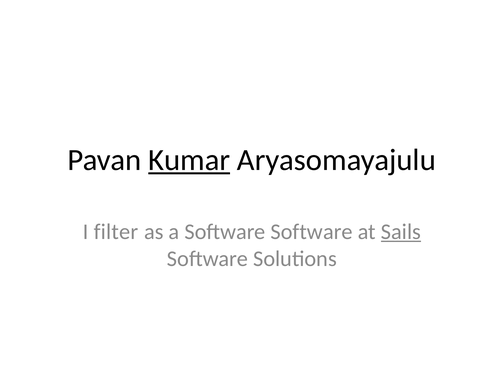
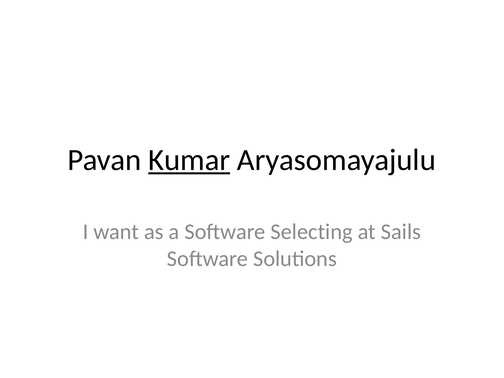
filter: filter -> want (116, 232)
Software Software: Software -> Selecting (312, 232)
Sails underline: present -> none (401, 232)
